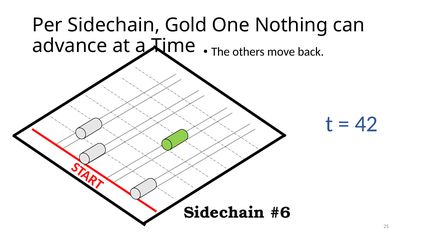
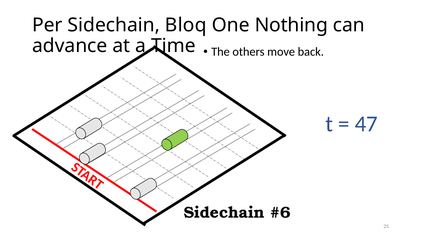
Gold: Gold -> Bloq (186, 25)
42: 42 -> 47 (366, 124)
